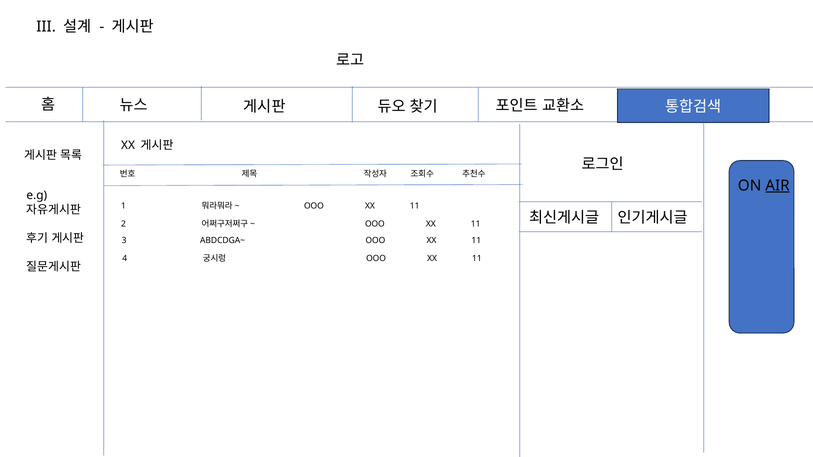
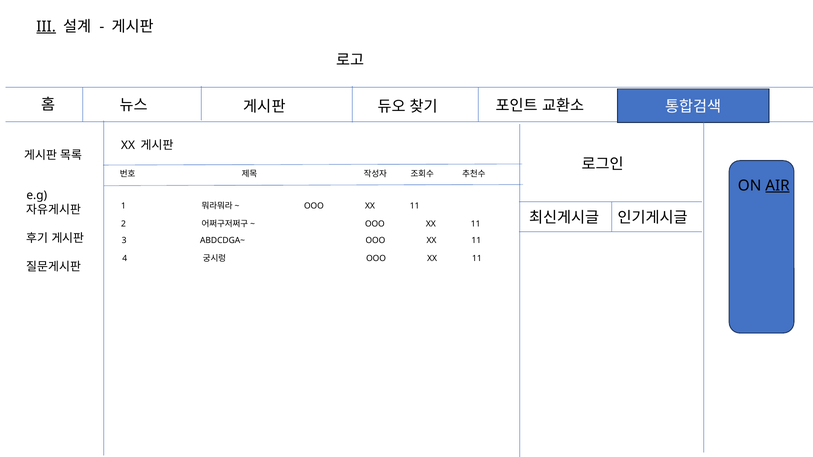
III underline: none -> present (46, 27)
